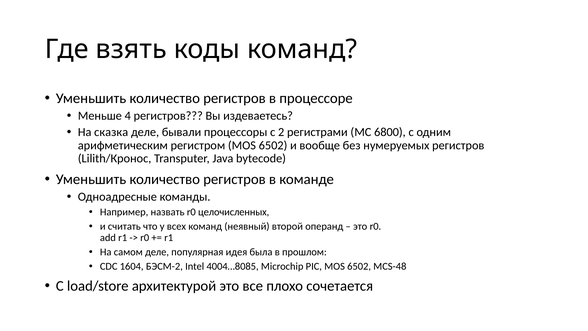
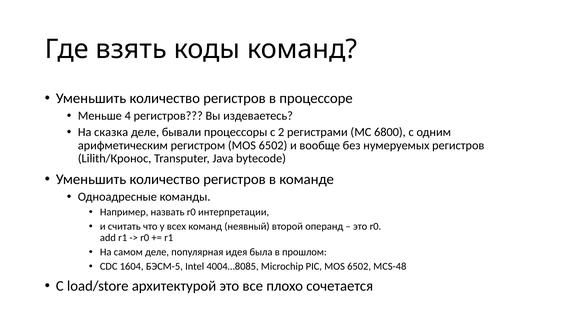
целочисленных: целочисленных -> интерпретации (234, 212)
БЭСМ-2: БЭСМ-2 -> БЭСМ-5 (164, 266)
